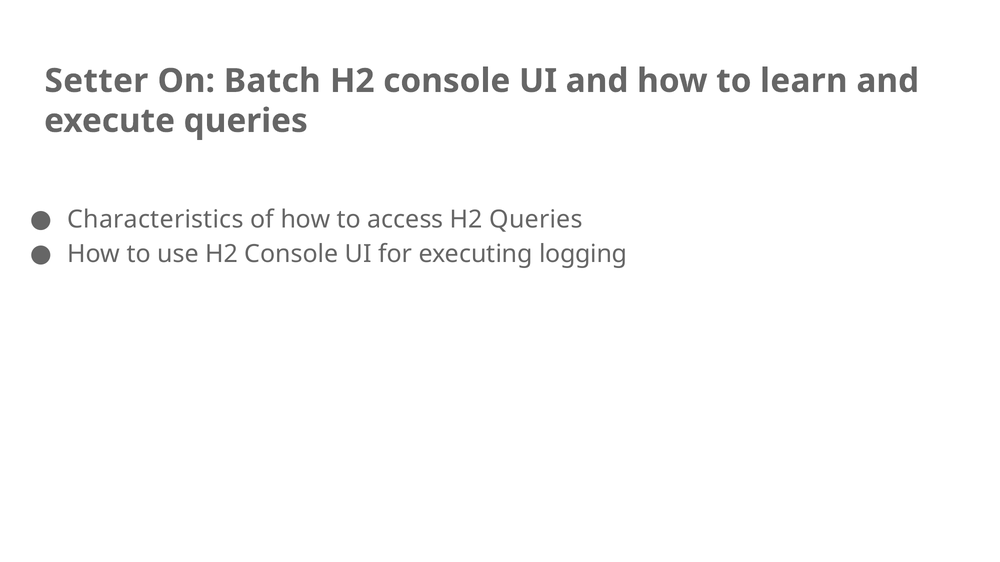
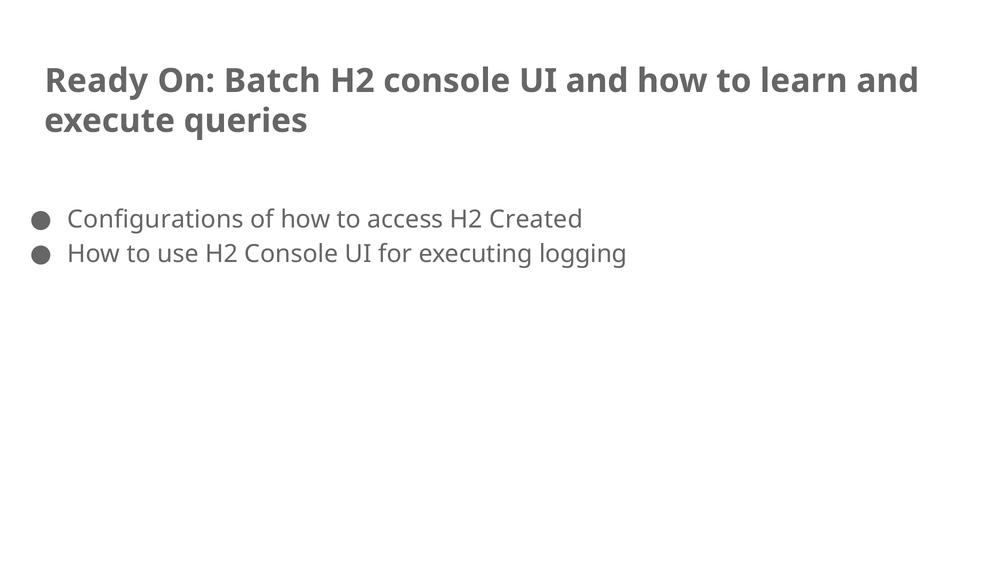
Setter: Setter -> Ready (96, 81)
Characteristics: Characteristics -> Configurations (156, 220)
H2 Queries: Queries -> Created (536, 220)
